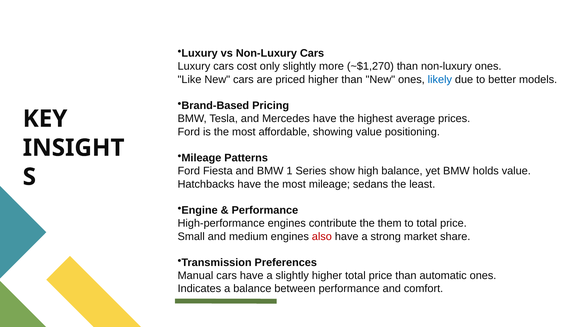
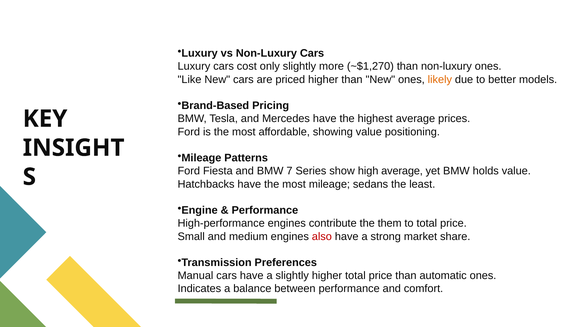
likely colour: blue -> orange (440, 79)
1: 1 -> 7 (289, 171)
high balance: balance -> average (402, 171)
